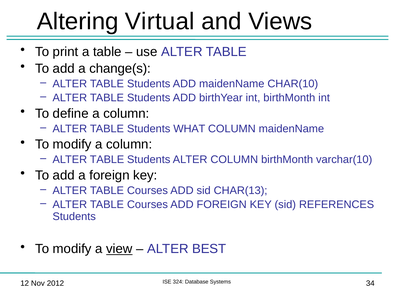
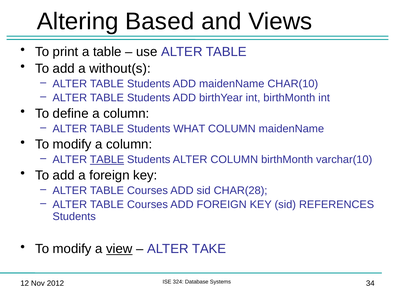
Virtual: Virtual -> Based (160, 21)
change(s: change(s -> without(s (120, 69)
TABLE underline: none -> present (107, 160)
CHAR(13: CHAR(13 -> CHAR(28 (241, 191)
BEST: BEST -> TAKE (209, 249)
